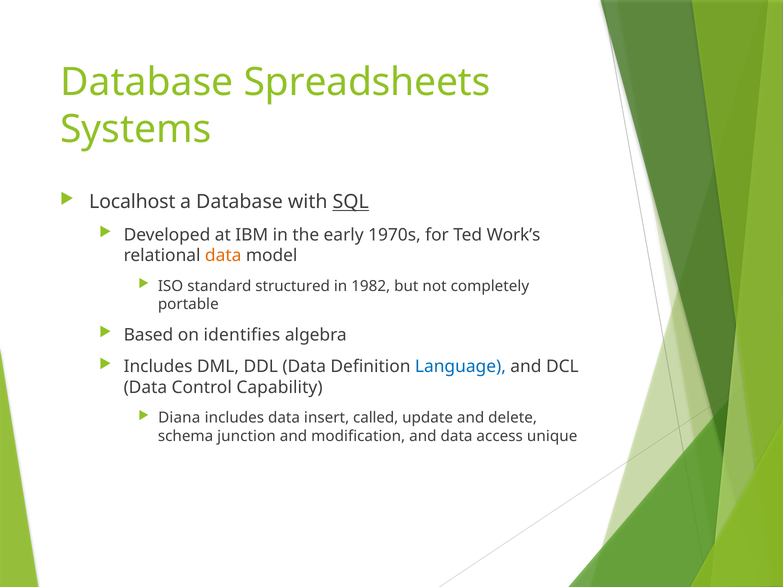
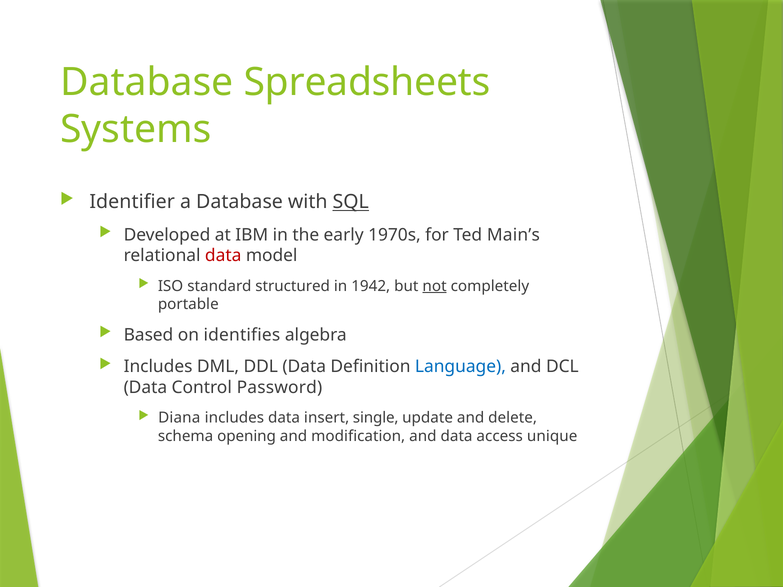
Localhost: Localhost -> Identifier (132, 202)
Work’s: Work’s -> Main’s (513, 235)
data colour: orange -> red (223, 256)
1982: 1982 -> 1942 (371, 286)
not underline: none -> present (435, 286)
Capability: Capability -> Password (279, 388)
called: called -> single (376, 418)
junction: junction -> opening (247, 436)
